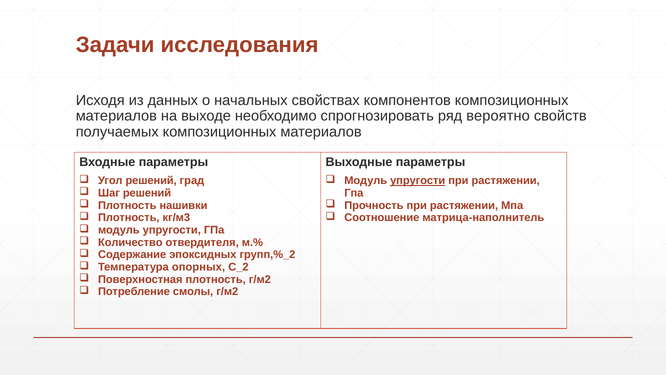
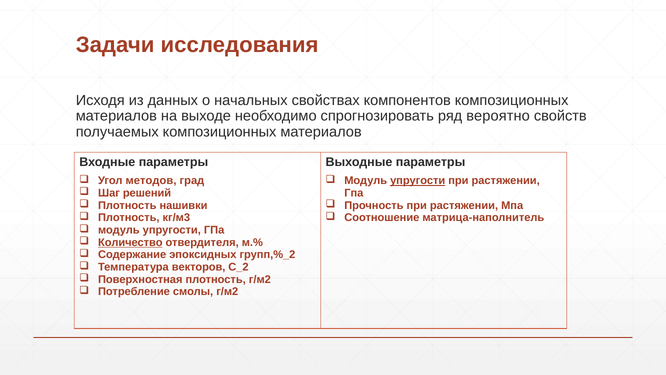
Угол решений: решений -> методов (151, 181)
Количество underline: none -> present (130, 242)
опорных: опорных -> векторов (199, 267)
